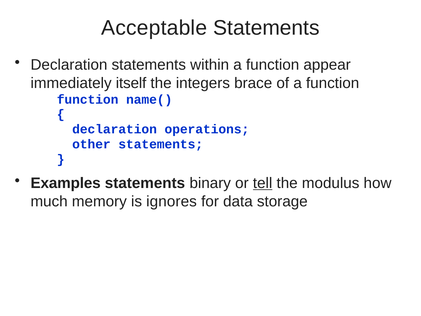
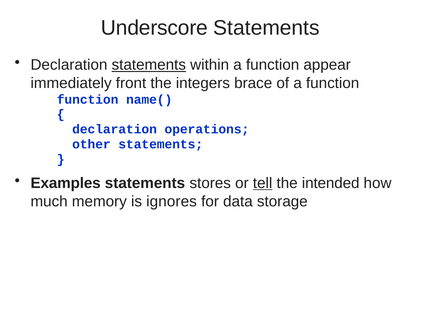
Acceptable: Acceptable -> Underscore (154, 28)
statements underline: none -> present (149, 65)
itself: itself -> front (131, 83)
binary: binary -> stores (210, 183)
modulus: modulus -> intended (331, 183)
